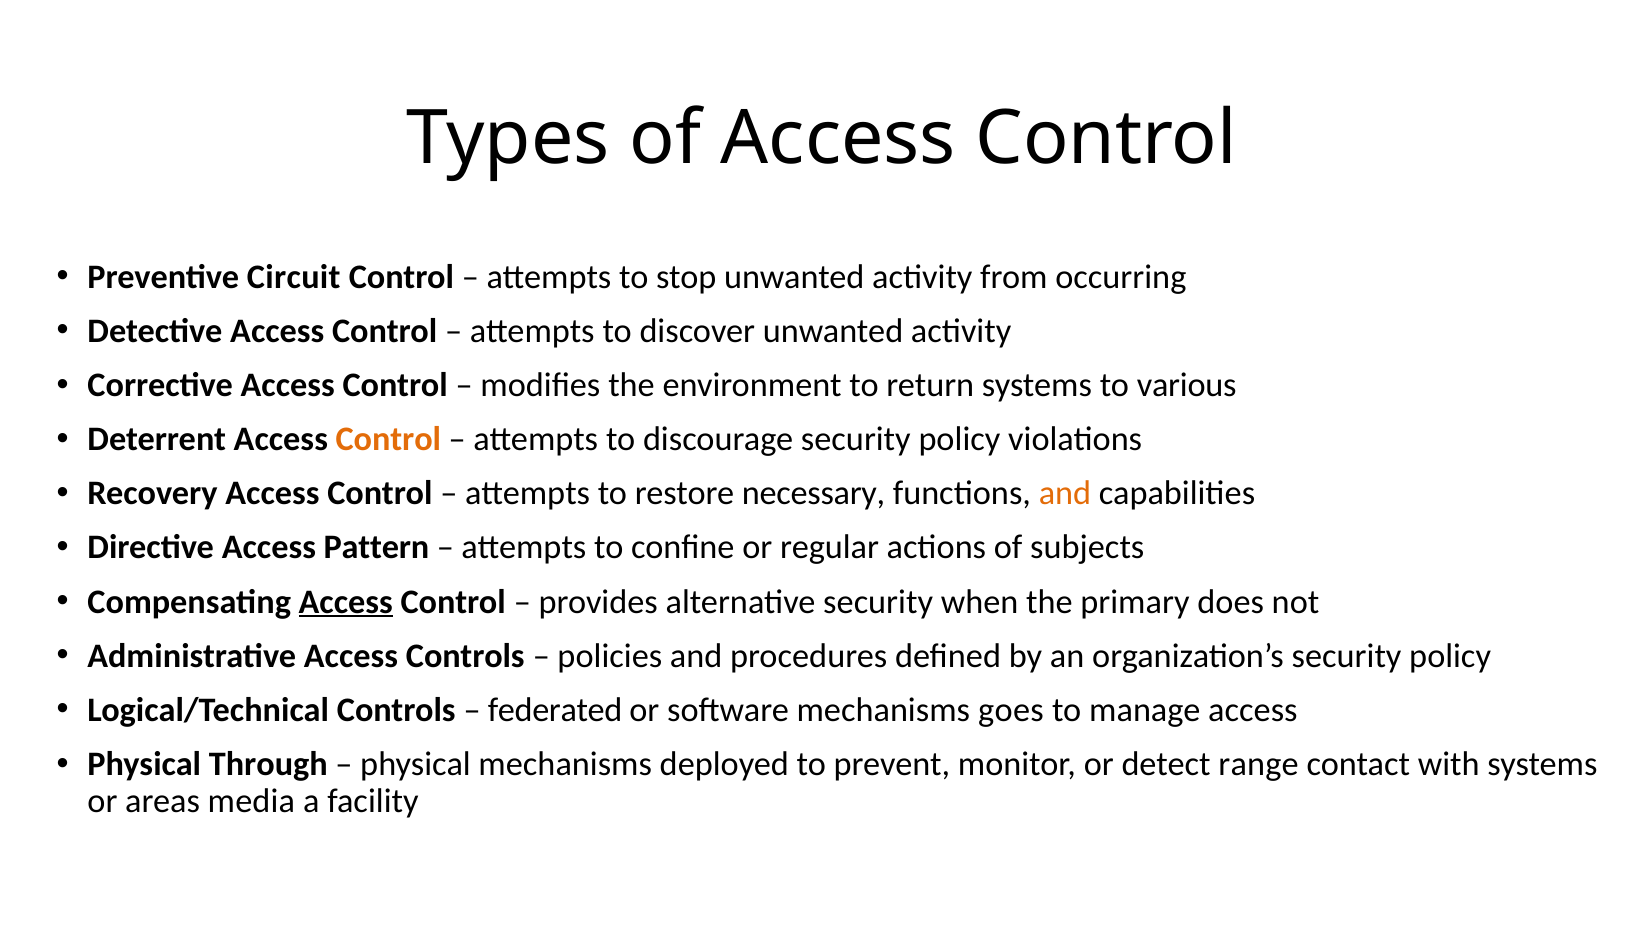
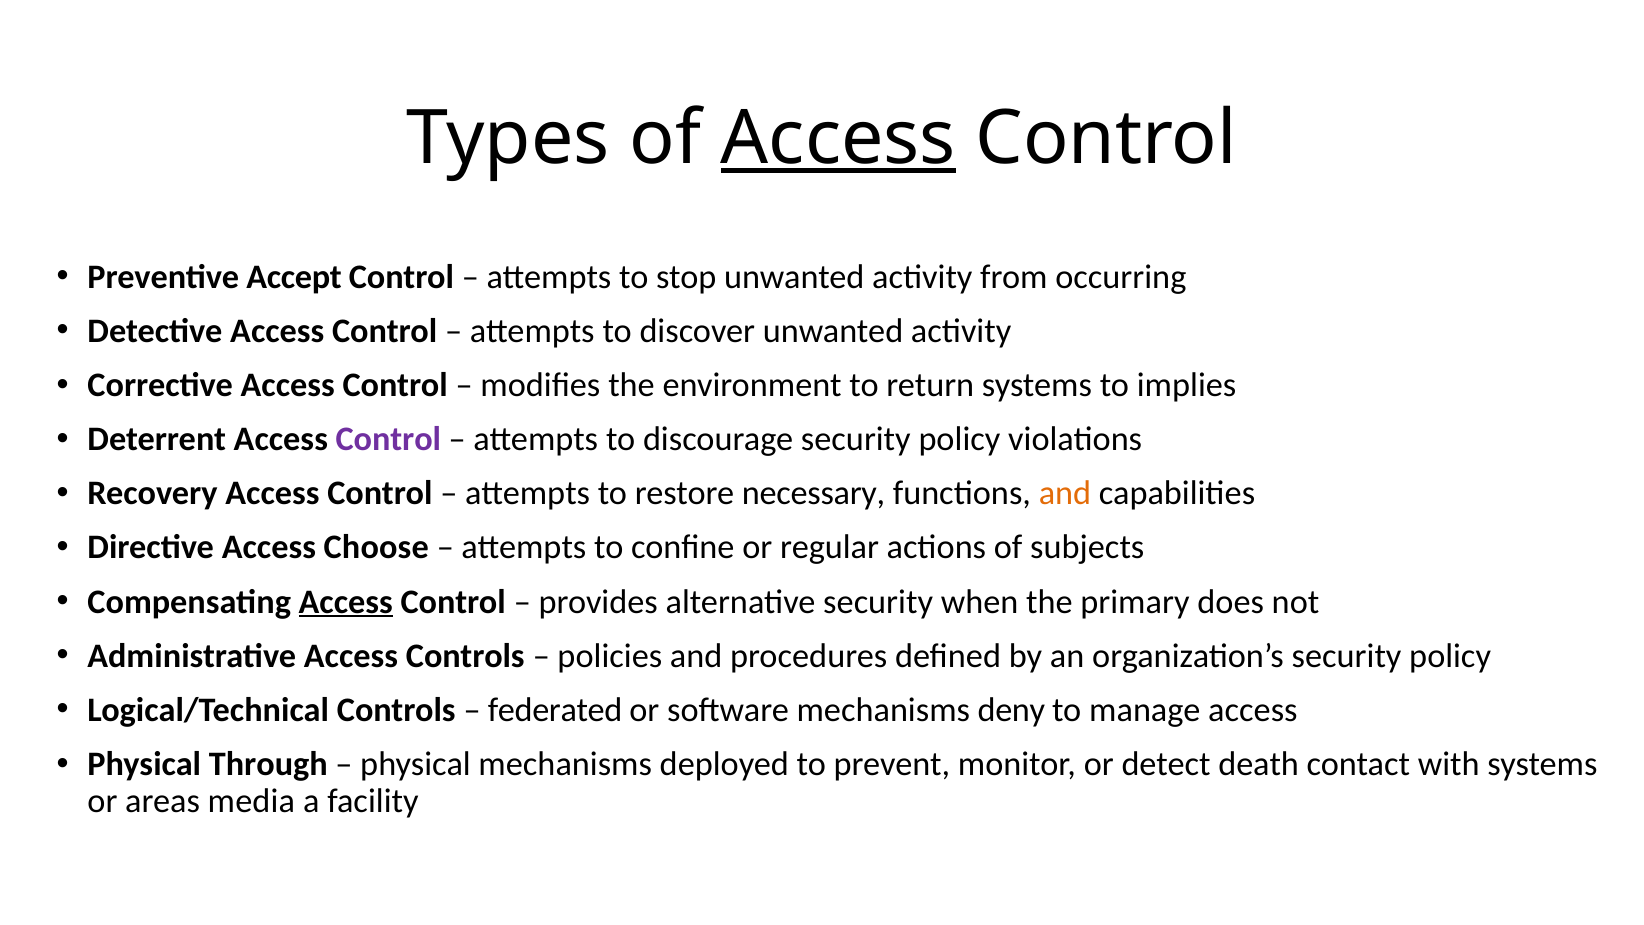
Access underline: none -> present (838, 138)
Circuit: Circuit -> Accept (294, 277)
various: various -> implies (1187, 385)
Control colour: orange -> purple (388, 439)
Pattern: Pattern -> Choose (376, 547)
goes: goes -> deny (1011, 710)
range: range -> death (1259, 764)
